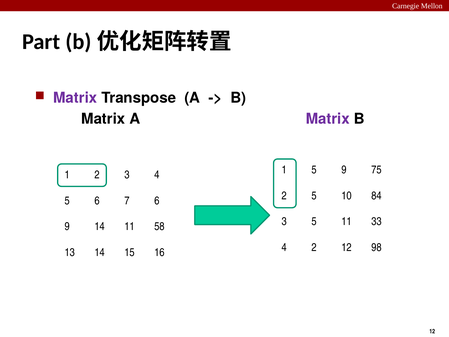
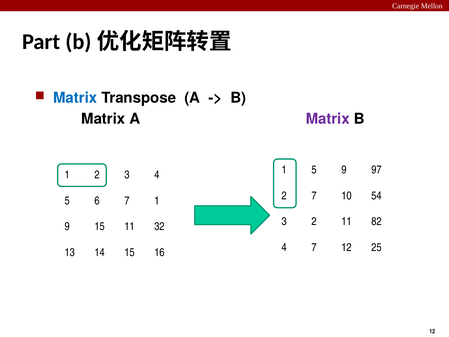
Matrix colour: purple -> blue (75, 98)
75: 75 -> 97 (376, 170)
2 5: 5 -> 7 (314, 196)
84: 84 -> 54 (376, 196)
7 6: 6 -> 1 (157, 201)
3 5: 5 -> 2 (314, 221)
33: 33 -> 82 (376, 221)
9 14: 14 -> 15 (100, 226)
58: 58 -> 32 (159, 226)
4 2: 2 -> 7 (314, 247)
98: 98 -> 25 (376, 247)
